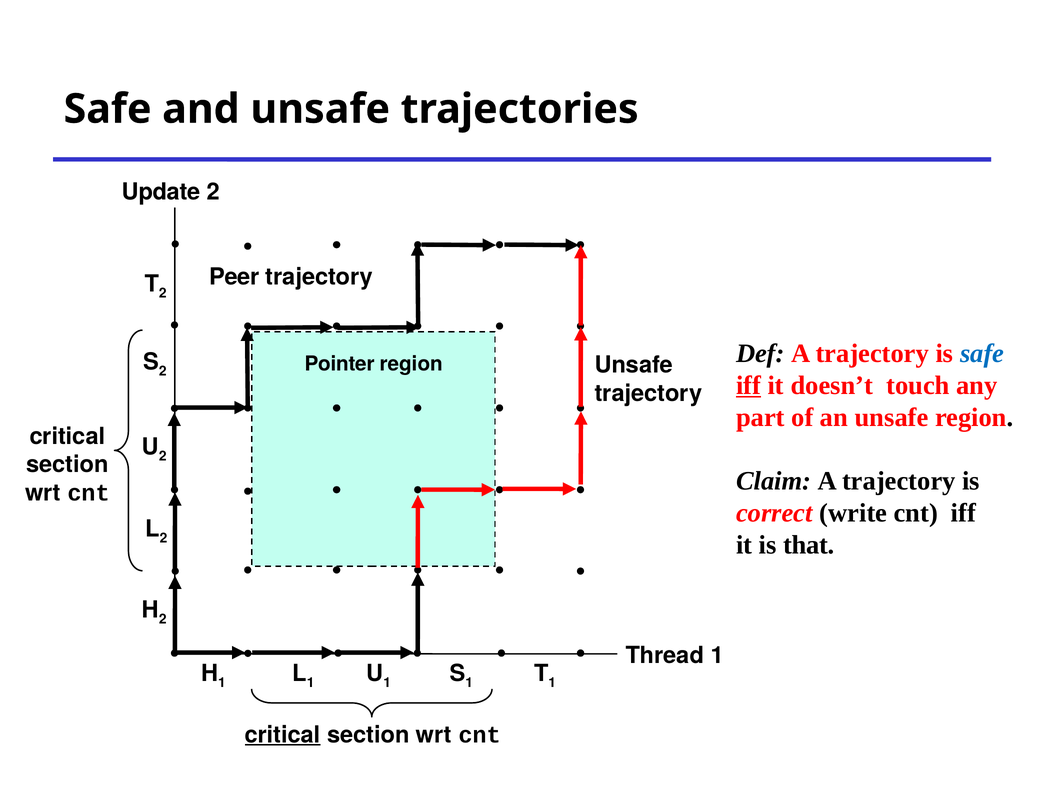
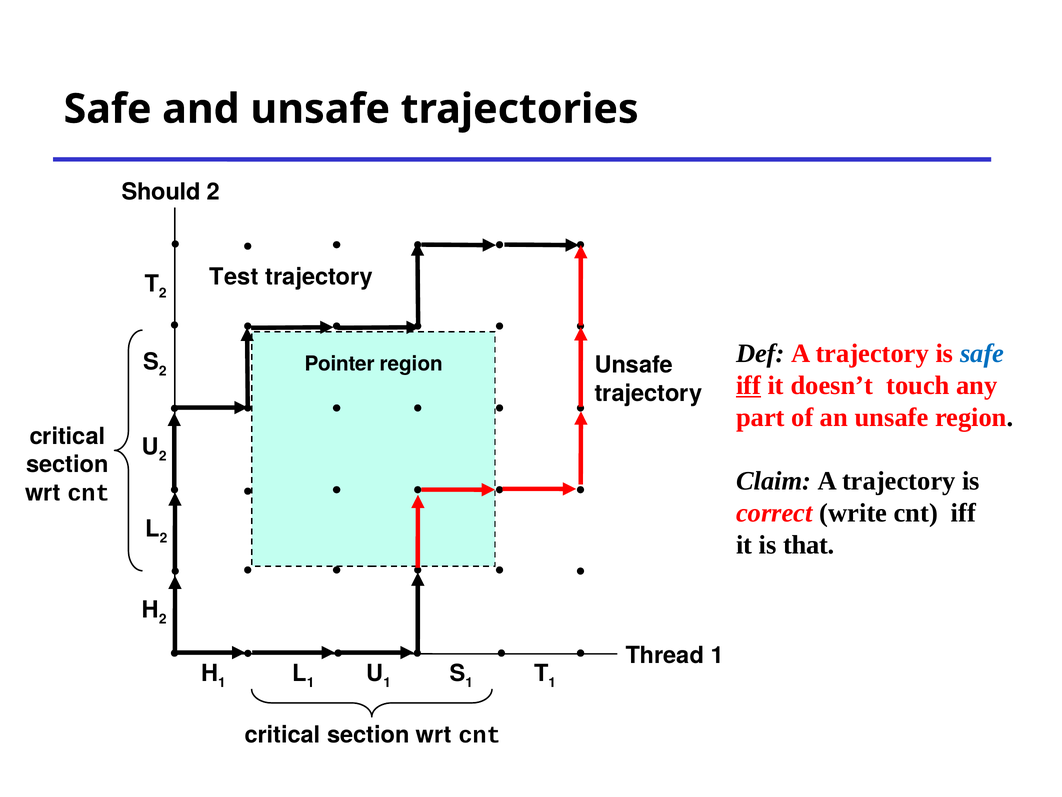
Update: Update -> Should (161, 192)
Peer: Peer -> Test (234, 277)
critical underline: present -> none (283, 734)
